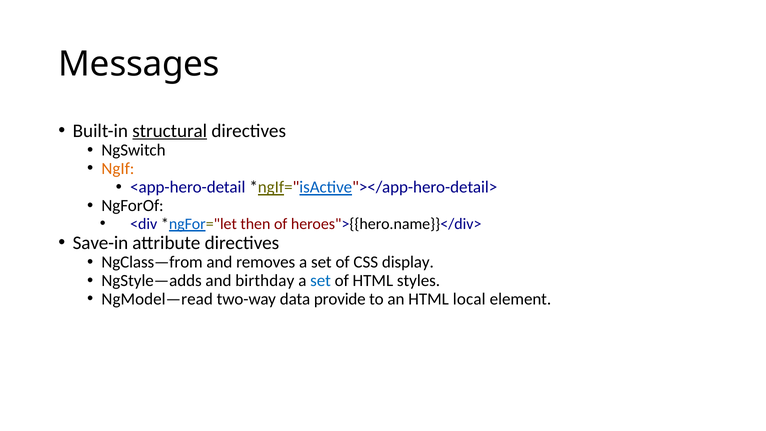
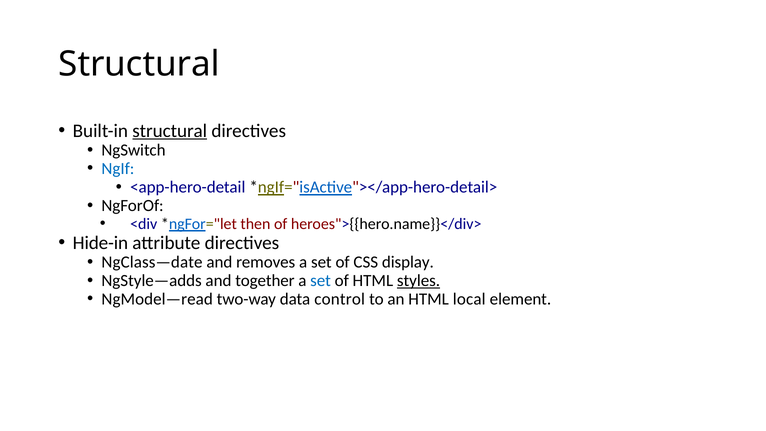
Messages: Messages -> Structural (139, 64)
NgIf colour: orange -> blue (118, 169)
Save-in: Save-in -> Hide-in (100, 243)
NgClass—from: NgClass—from -> NgClass—date (152, 262)
birthday: birthday -> together (265, 281)
styles underline: none -> present (419, 281)
provide: provide -> control (340, 299)
